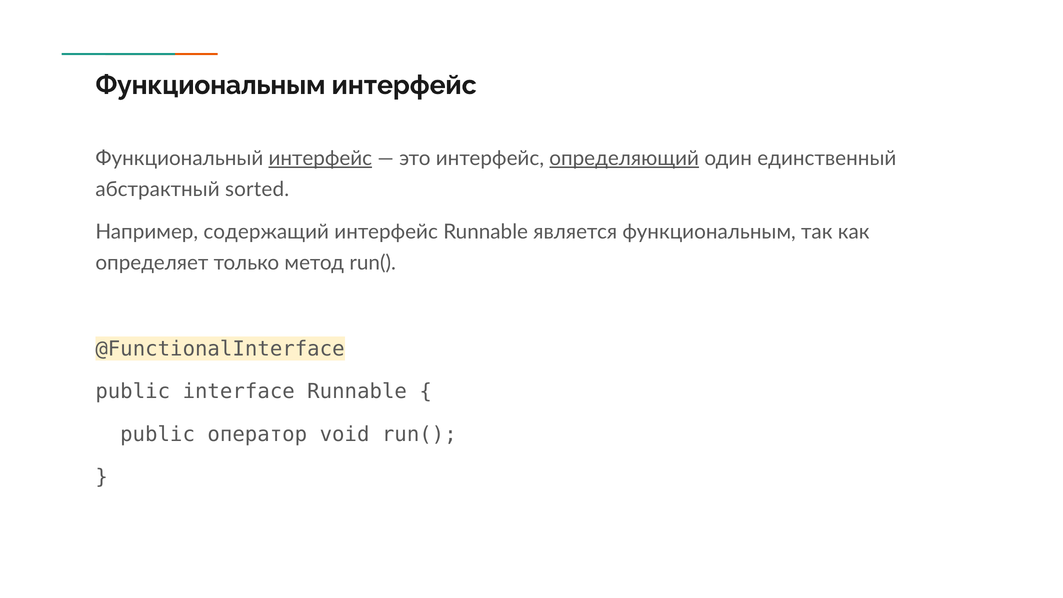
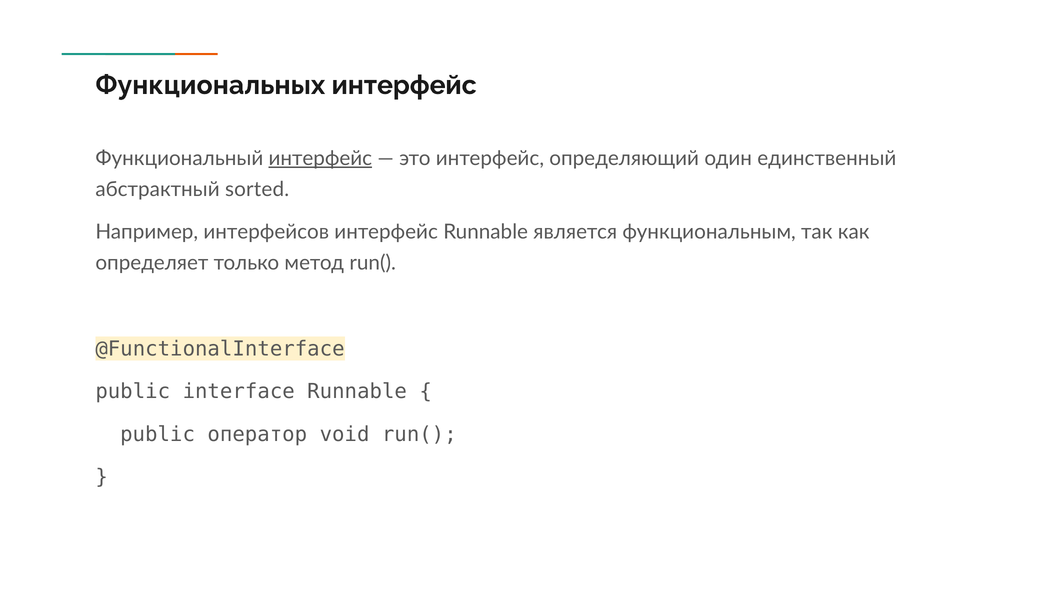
Функциональным: Функциональным -> Функциональных (210, 85)
определяющий underline: present -> none (624, 158)
содержащий: содержащий -> интерфейсов (266, 232)
